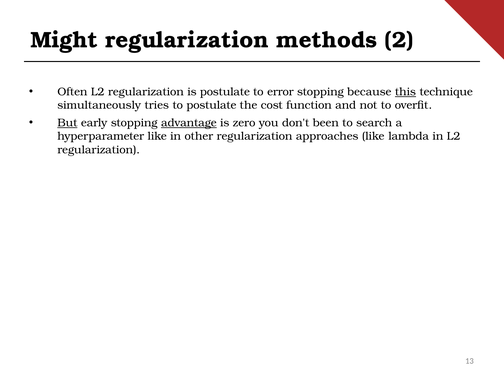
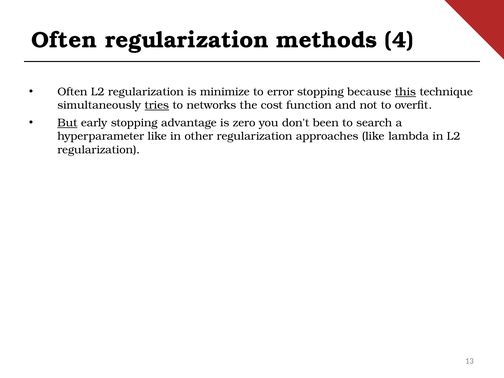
Might: Might -> Often (64, 40)
2: 2 -> 4 (399, 40)
is postulate: postulate -> minimize (225, 92)
tries underline: none -> present (157, 105)
to postulate: postulate -> networks (211, 105)
advantage underline: present -> none (189, 123)
